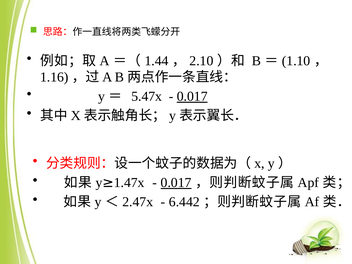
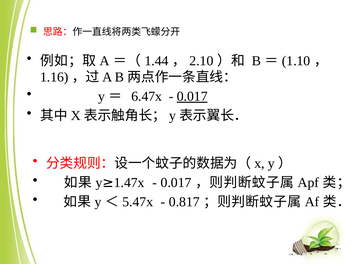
5.47x: 5.47x -> 6.47x (147, 96)
0.017 underline: present -> none (176, 183)
2.47x: 2.47x -> 5.47x (138, 202)
6.442: 6.442 -> 0.817 (184, 202)
